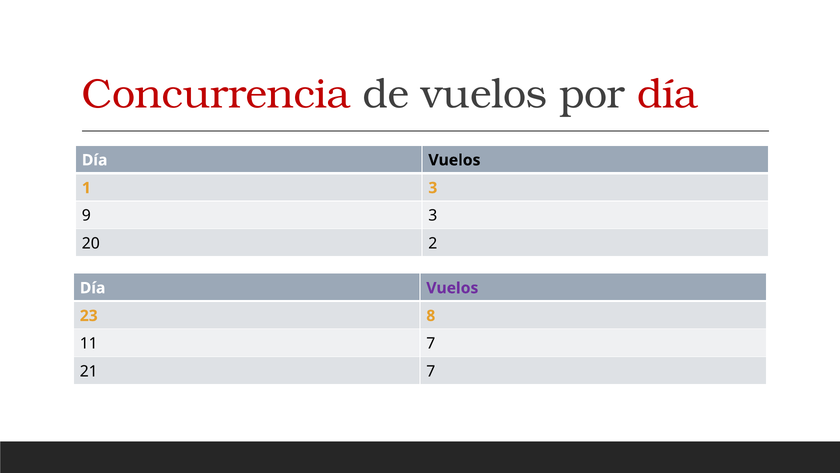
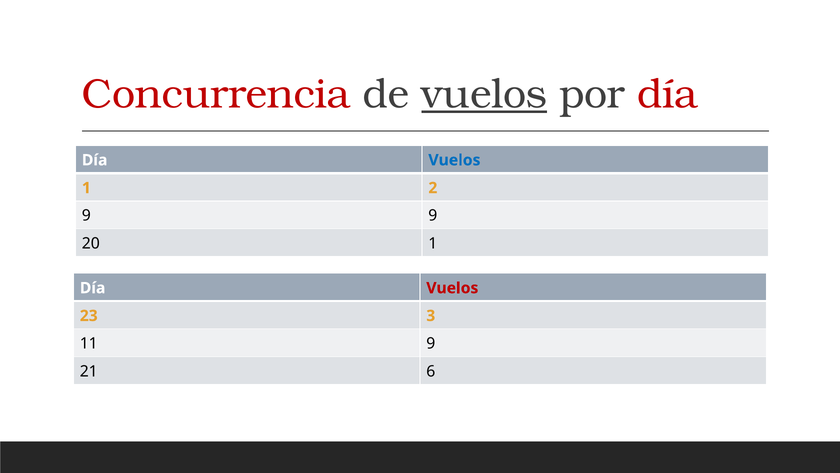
vuelos underline: none -> present (484, 94)
Vuelos colour: black -> blue (454, 160)
1 3: 3 -> 2 (433, 188)
9 3: 3 -> 9 (433, 215)
20 2: 2 -> 1 (433, 243)
Vuelos colour: purple -> red (452, 288)
8: 8 -> 3 (431, 316)
11 7: 7 -> 9 (431, 343)
21 7: 7 -> 6 (431, 371)
